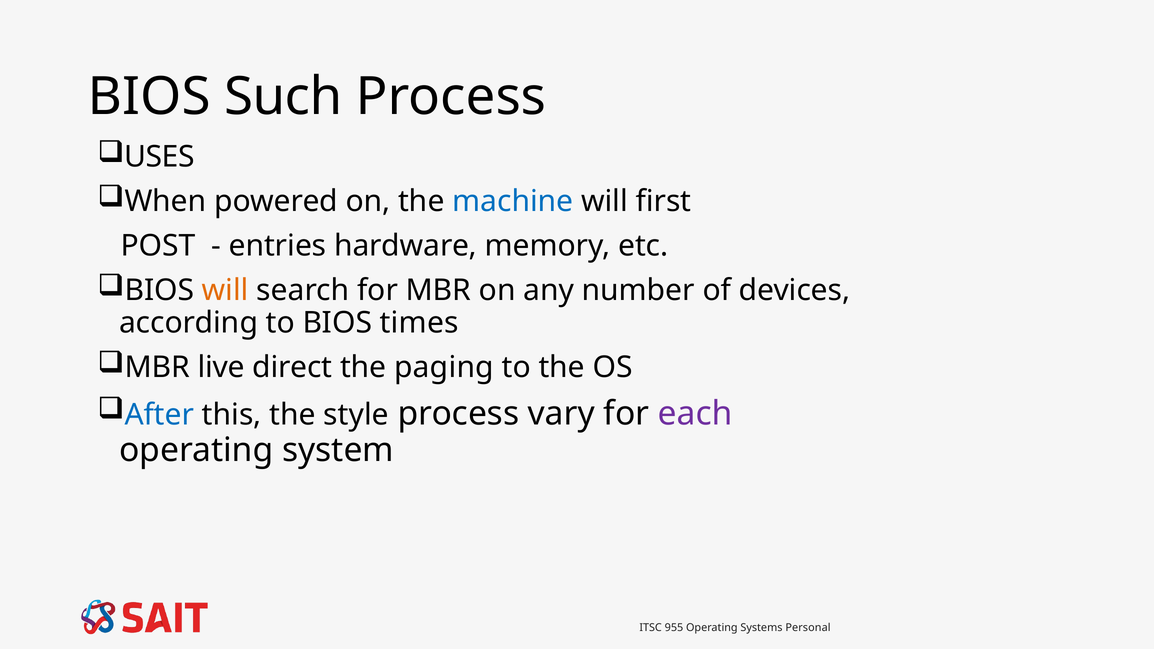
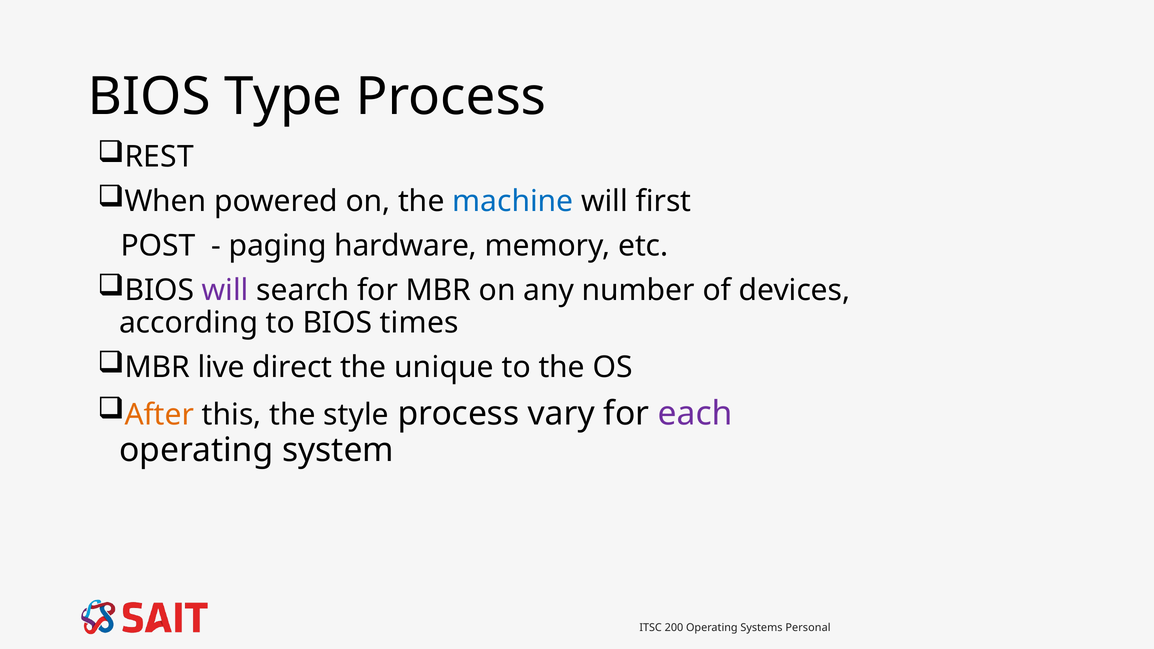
Such: Such -> Type (283, 97)
USES: USES -> REST (159, 157)
entries: entries -> paging (278, 246)
will colour: orange -> purple (225, 290)
paging: paging -> unique (444, 367)
After colour: blue -> orange (159, 415)
955: 955 -> 200 (674, 628)
